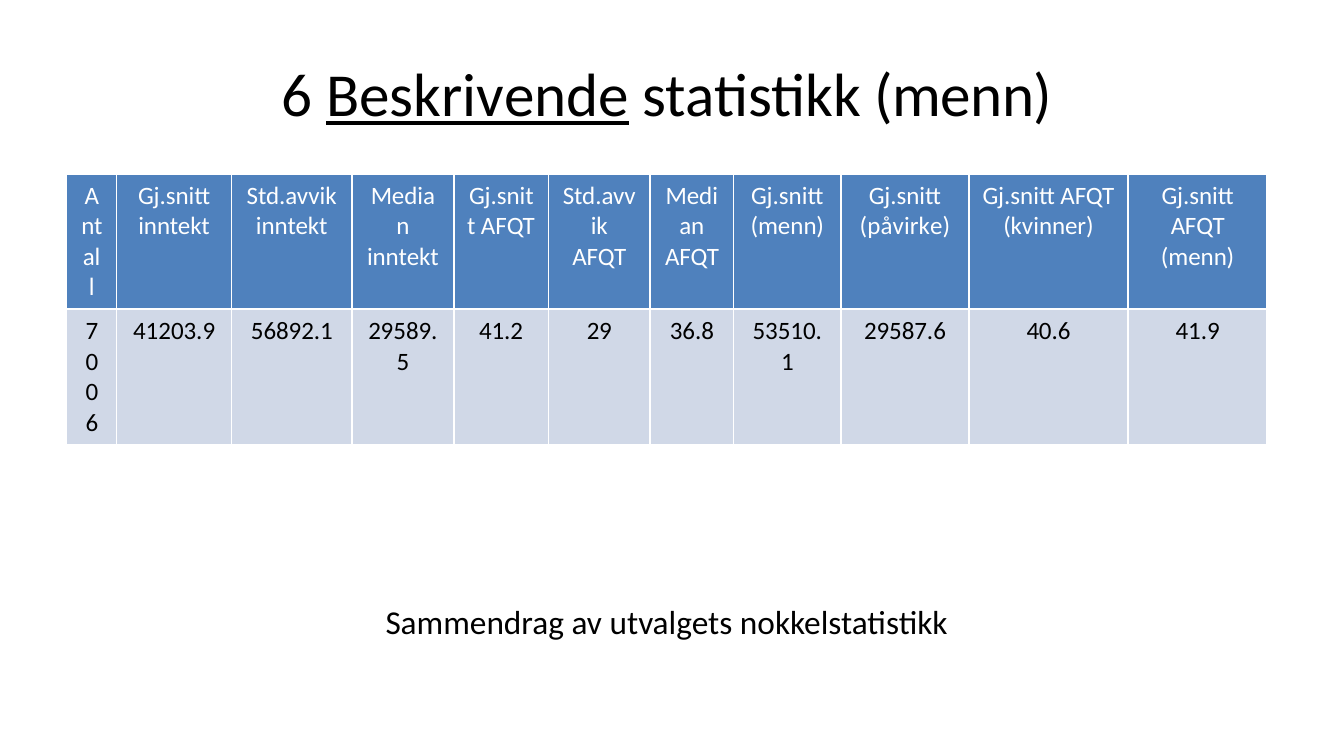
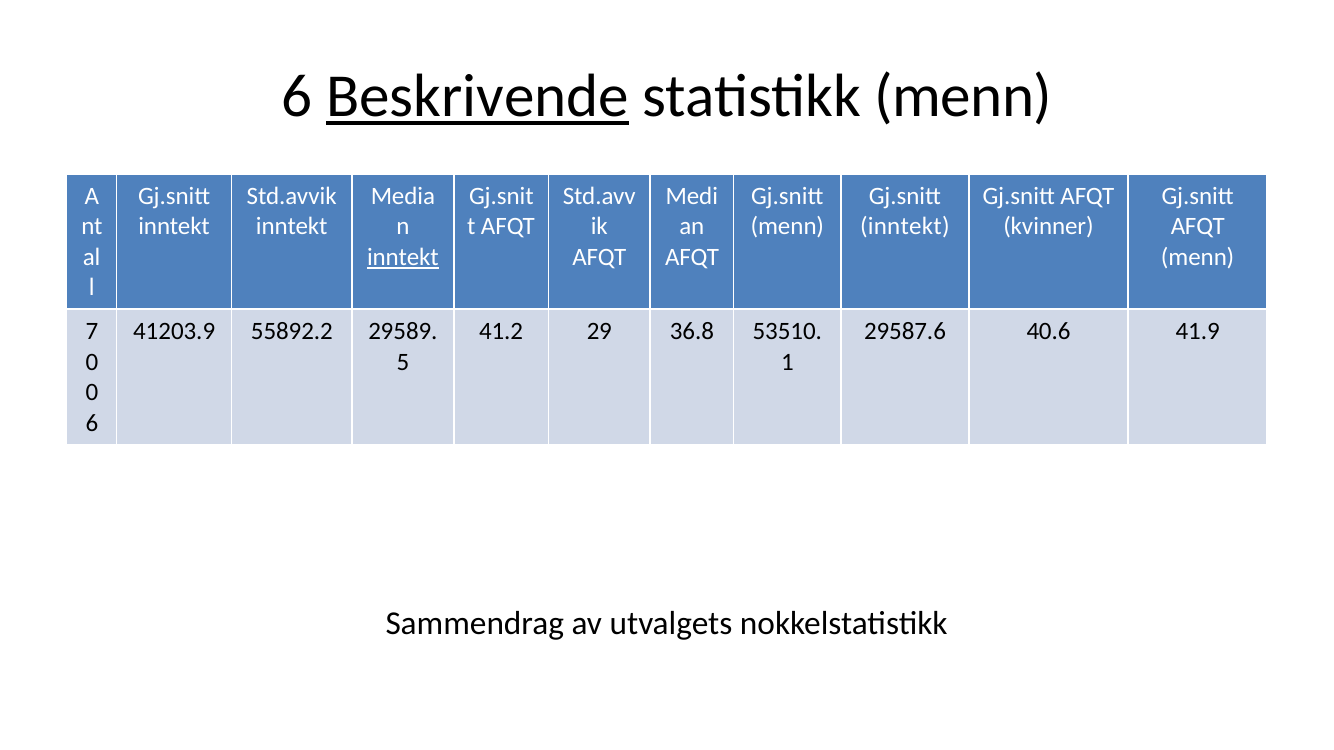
påvirke: påvirke -> inntekt (905, 227)
inntekt underline: none -> present (403, 257)
56892.1: 56892.1 -> 55892.2 (292, 332)
